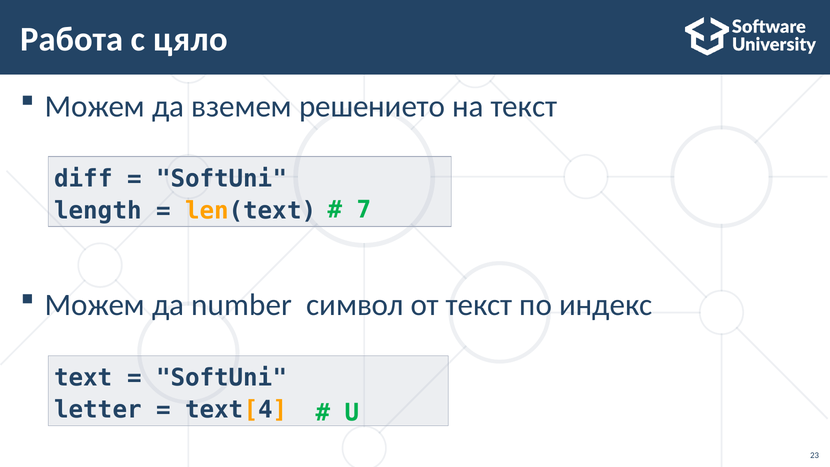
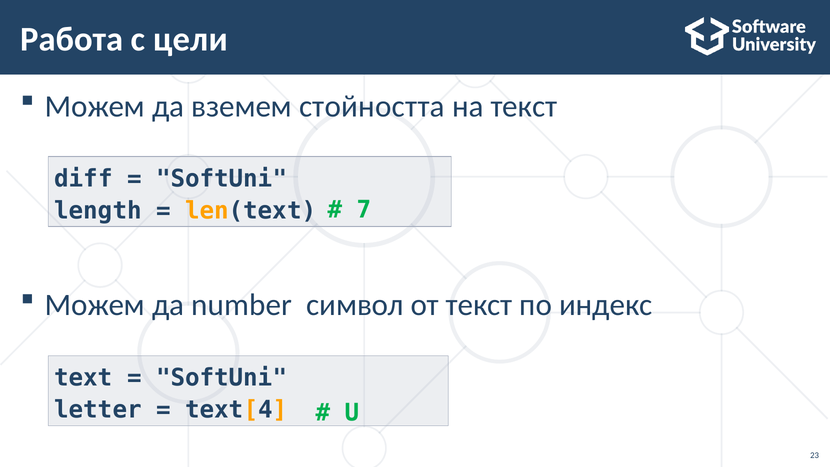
цяло: цяло -> цели (191, 39)
решението: решението -> стойността (372, 107)
